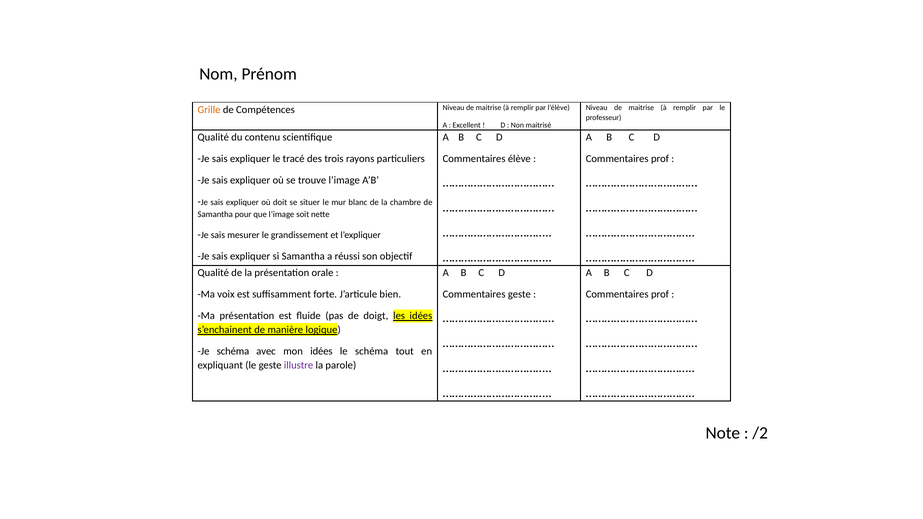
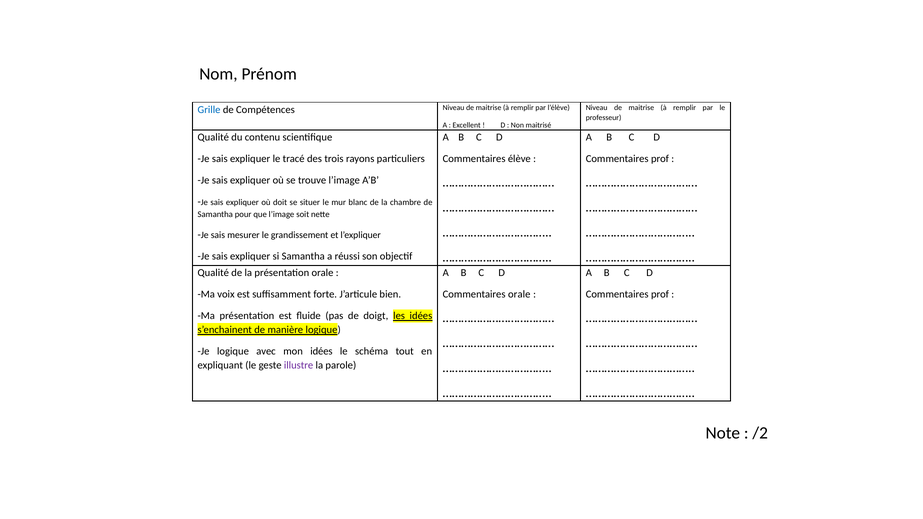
Grille colour: orange -> blue (209, 110)
Commentaires geste: geste -> orale (519, 295)
Je schéma: schéma -> logique (233, 351)
